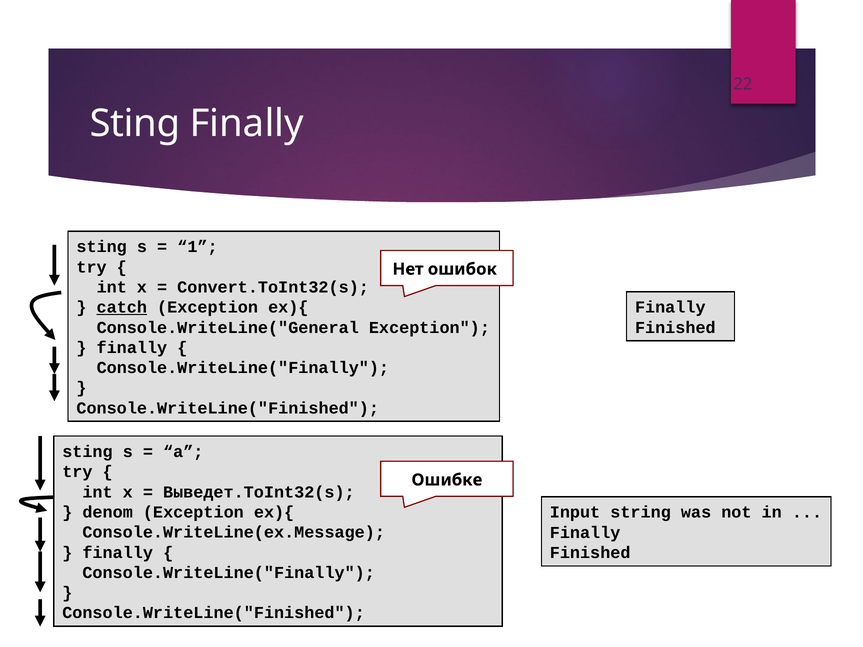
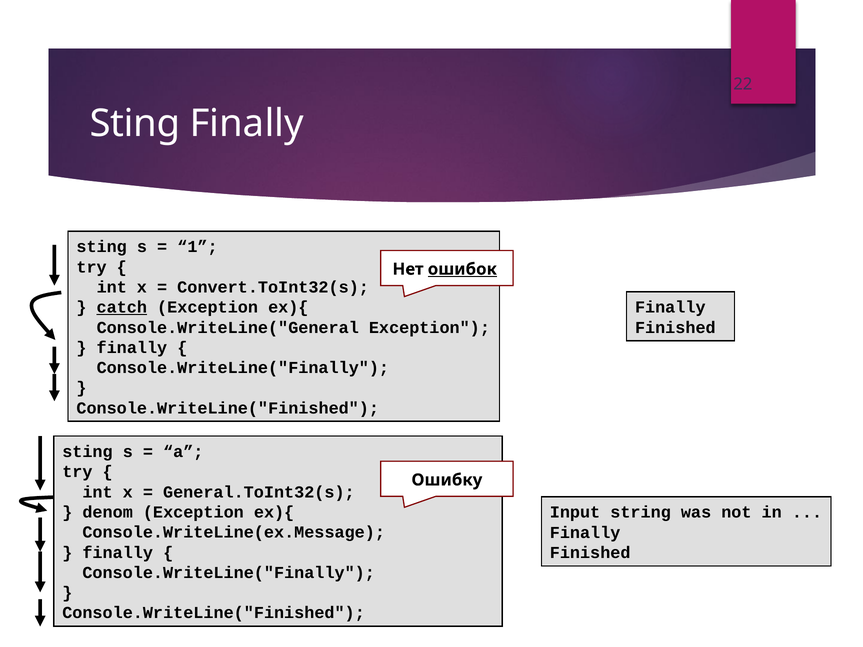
ошибок underline: none -> present (462, 269)
Ошибке: Ошибке -> Ошибку (447, 480)
Выведет.ToInt32(s: Выведет.ToInt32(s -> General.ToInt32(s (259, 492)
